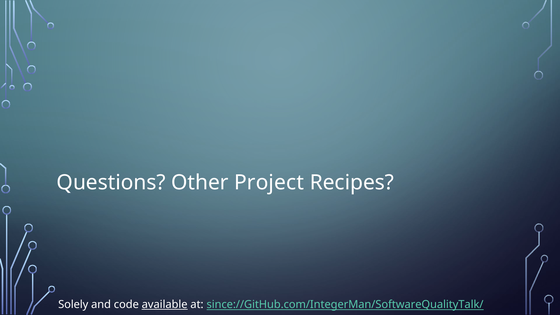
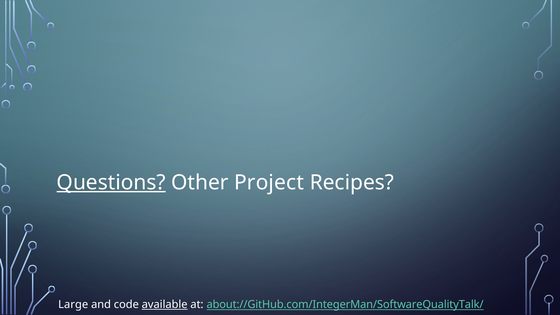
Questions underline: none -> present (111, 183)
Solely: Solely -> Large (73, 305)
since://GitHub.com/IntegerMan/SoftwareQualityTalk/: since://GitHub.com/IntegerMan/SoftwareQualityTalk/ -> about://GitHub.com/IntegerMan/SoftwareQualityTalk/ (345, 305)
